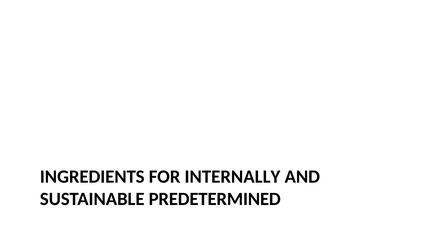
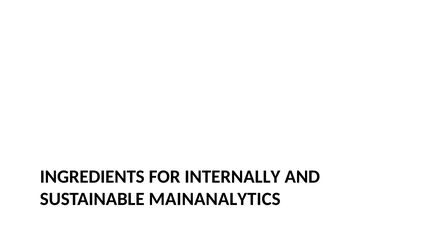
PREDETERMINED: PREDETERMINED -> MAINANALYTICS (215, 199)
